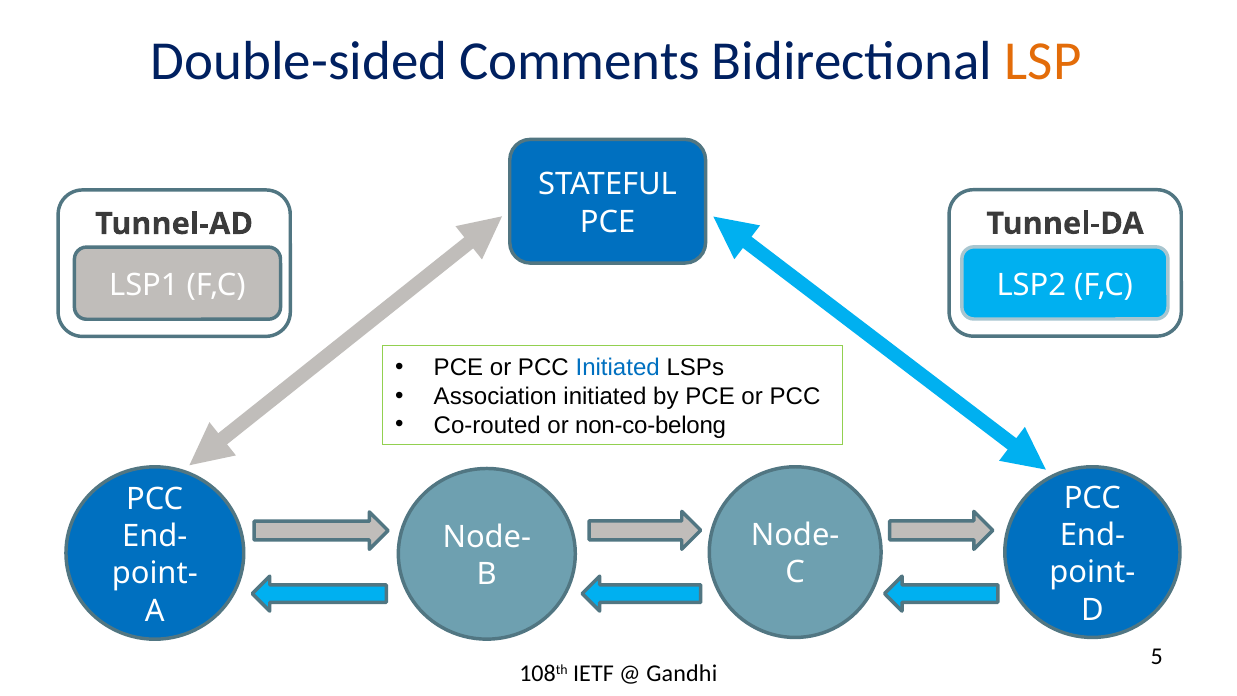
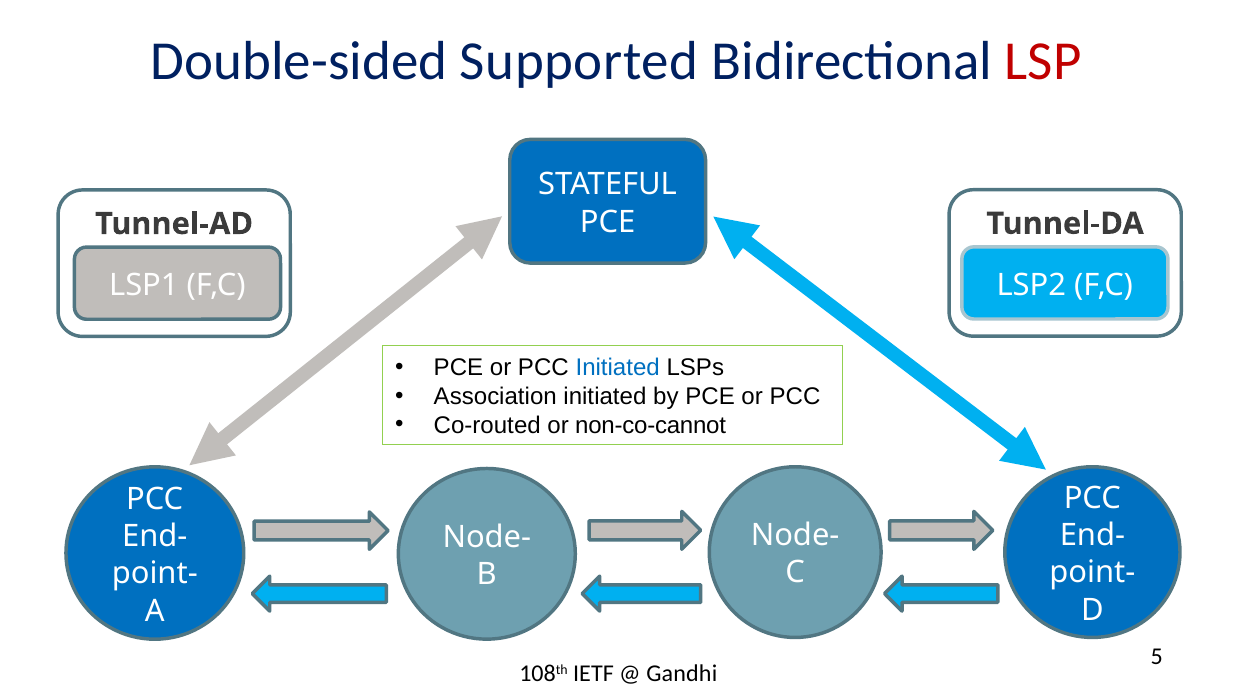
Comments: Comments -> Supported (579, 62)
LSP colour: orange -> red (1043, 62)
non-co-belong: non-co-belong -> non-co-cannot (651, 425)
